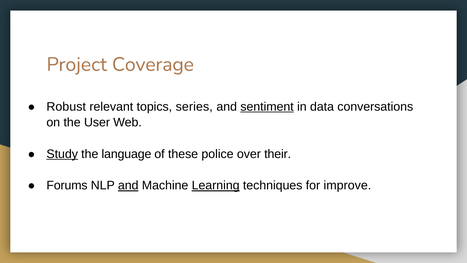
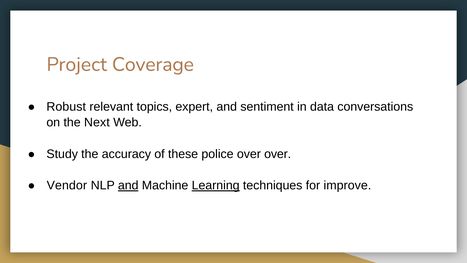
series: series -> expert (194, 107)
sentiment underline: present -> none (267, 107)
User: User -> Next (97, 122)
Study underline: present -> none (62, 154)
language: language -> accuracy (126, 154)
over their: their -> over (278, 154)
Forums: Forums -> Vendor (67, 185)
